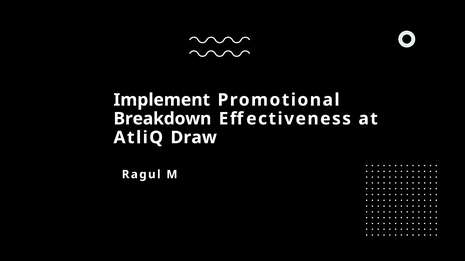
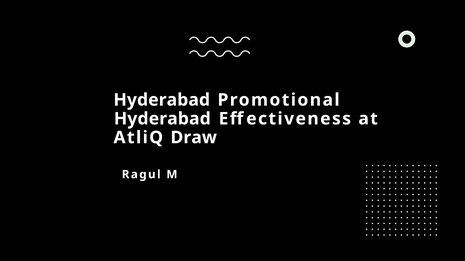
Implement: Implement -> Hyderabad (162, 100)
Breakdown: Breakdown -> Hyderabad (162, 119)
